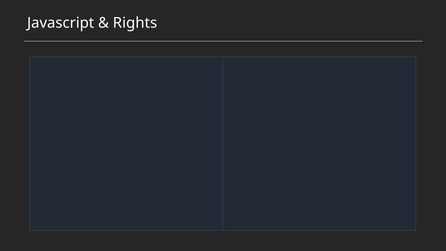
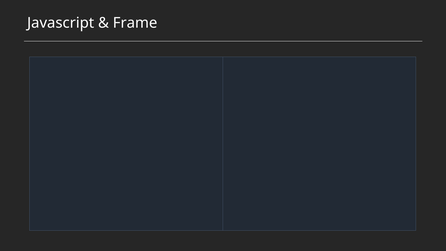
Rights: Rights -> Frame (135, 23)
